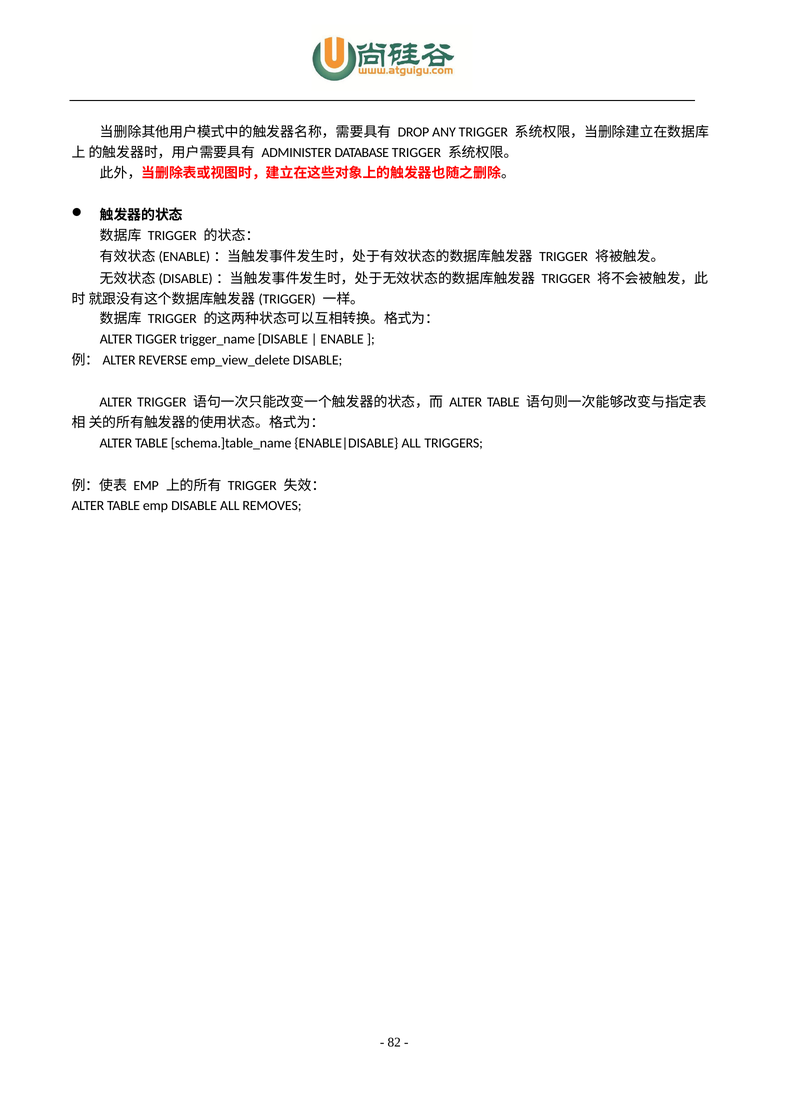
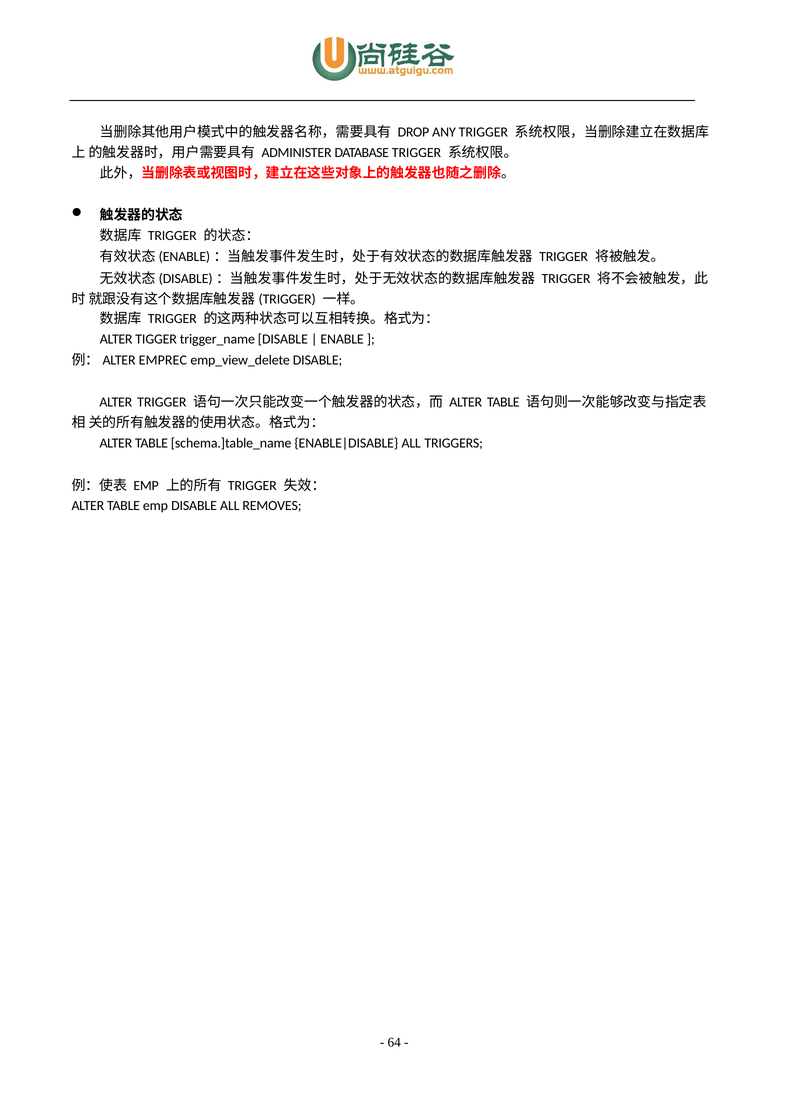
REVERSE: REVERSE -> EMPREC (163, 360)
82: 82 -> 64 (394, 1042)
